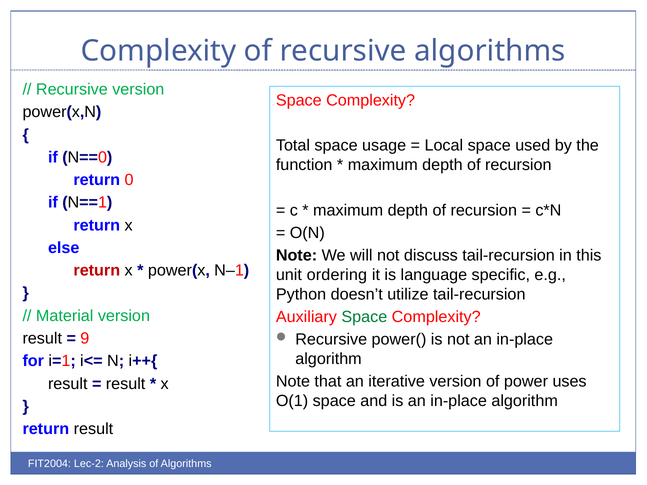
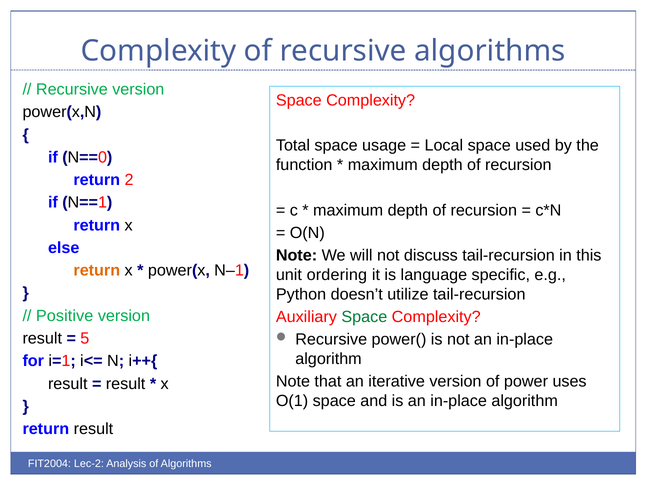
0: 0 -> 2 (129, 180)
return colour: red -> orange (97, 271)
Material: Material -> Positive (65, 316)
9: 9 -> 5 (85, 339)
